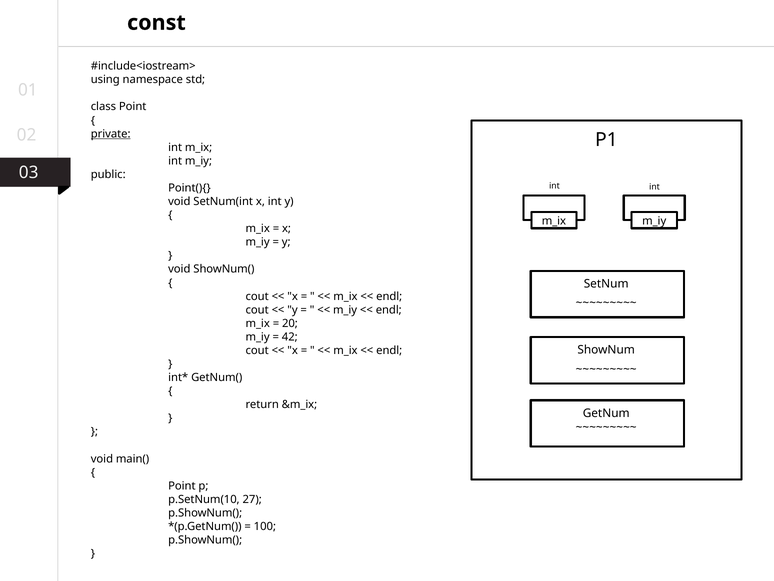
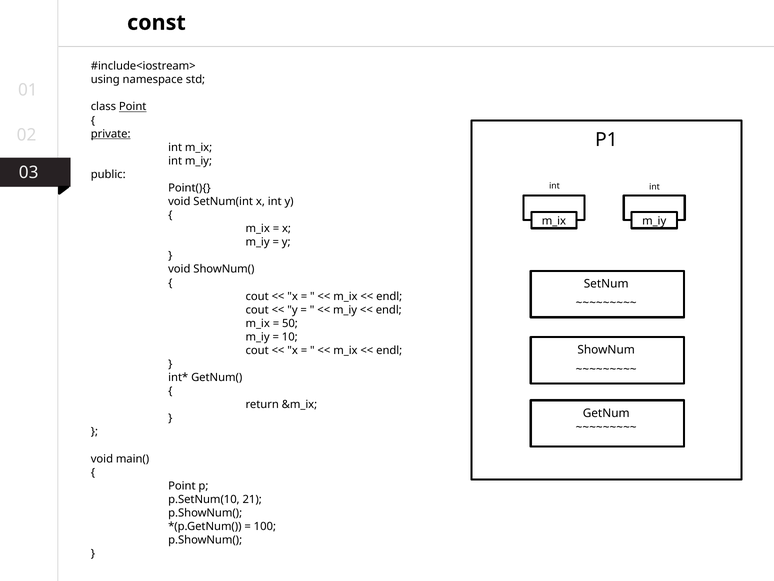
Point underline: none -> present (133, 107)
20: 20 -> 50 (290, 323)
42: 42 -> 10 (290, 337)
27: 27 -> 21 (252, 499)
